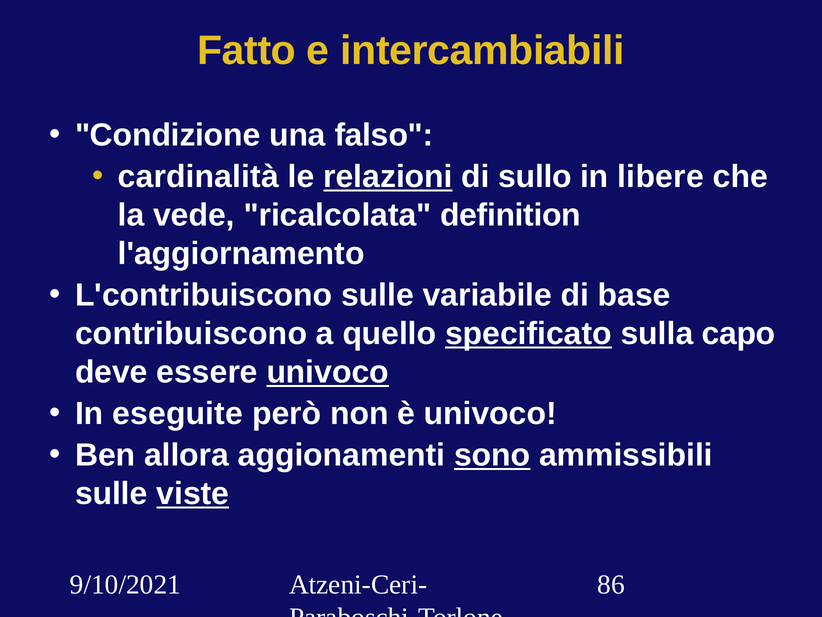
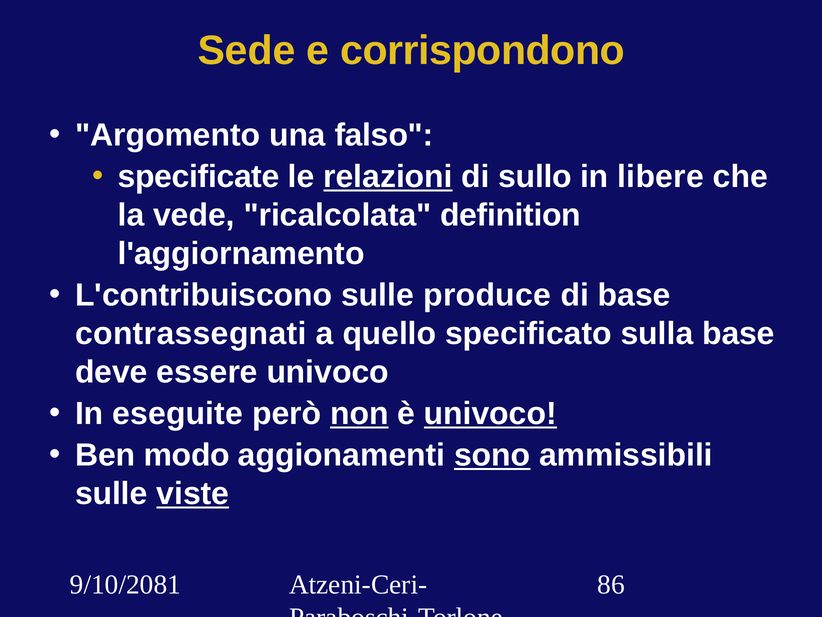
Fatto: Fatto -> Sede (247, 51)
intercambiabili: intercambiabili -> corrispondono (482, 51)
Condizione: Condizione -> Argomento (168, 135)
cardinalità: cardinalità -> specificate (199, 177)
variabile: variabile -> produce (487, 295)
contribuiscono: contribuiscono -> contrassegnati (191, 333)
specificato underline: present -> none (528, 333)
sulla capo: capo -> base (738, 333)
univoco underline: present -> none (328, 372)
non underline: none -> present (359, 413)
univoco underline: none -> present (490, 413)
allora: allora -> modo (187, 455)
9/10/2021: 9/10/2021 -> 9/10/2081 (125, 584)
